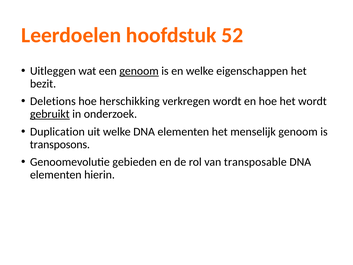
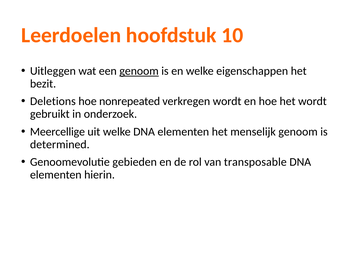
52: 52 -> 10 (232, 35)
herschikking: herschikking -> nonrepeated (130, 101)
gebruikt underline: present -> none (50, 114)
Duplication: Duplication -> Meercellige (57, 132)
transposons: transposons -> determined (60, 144)
